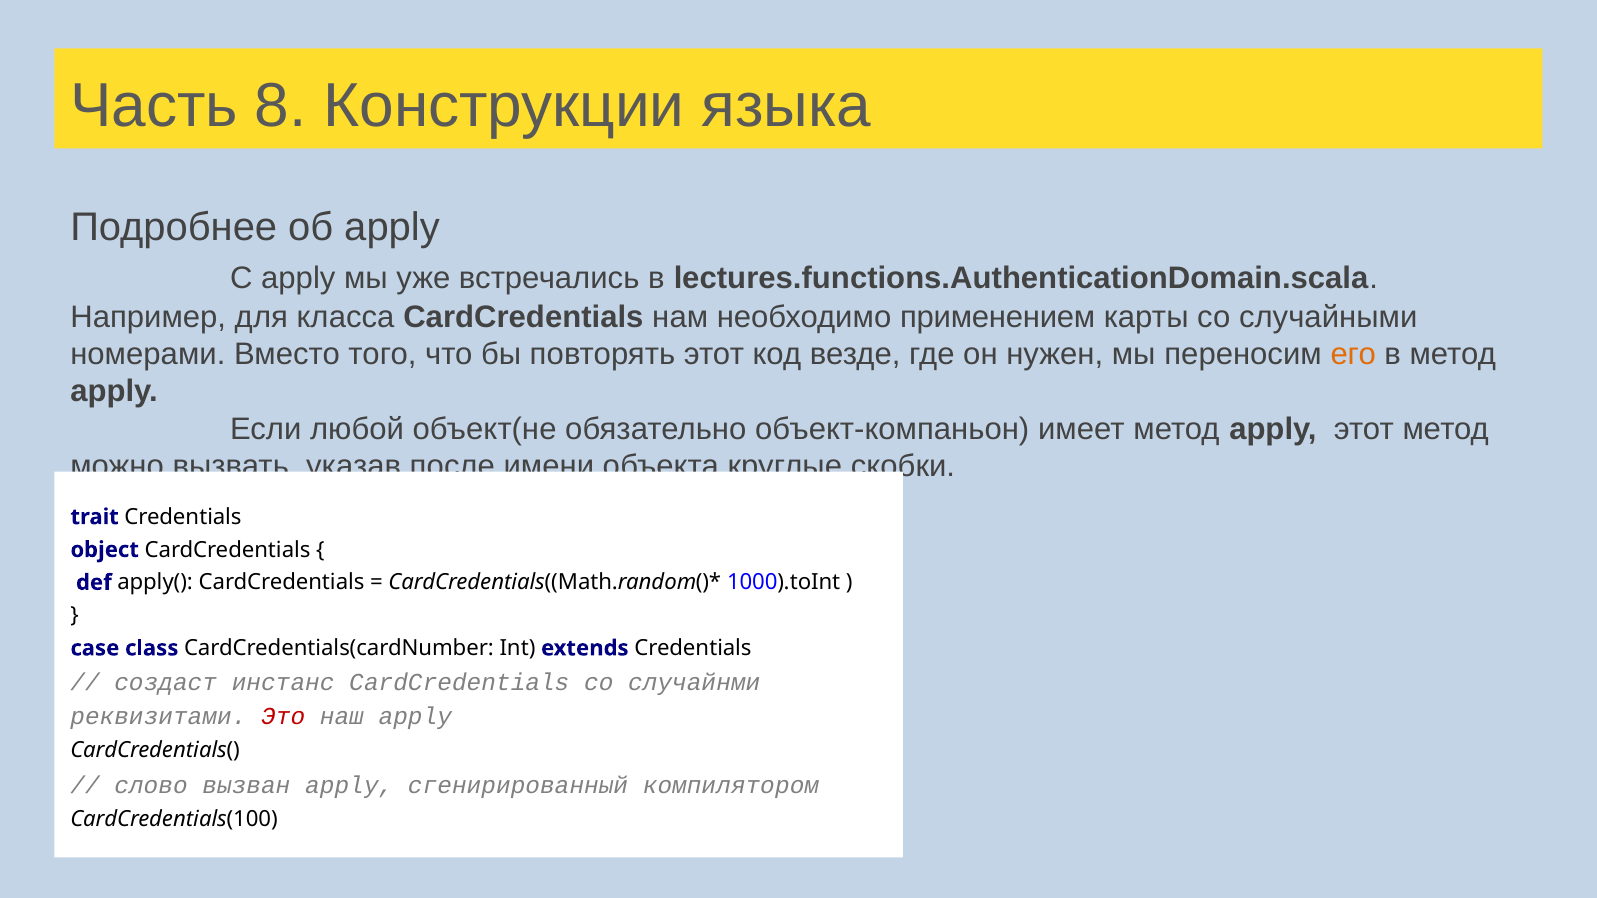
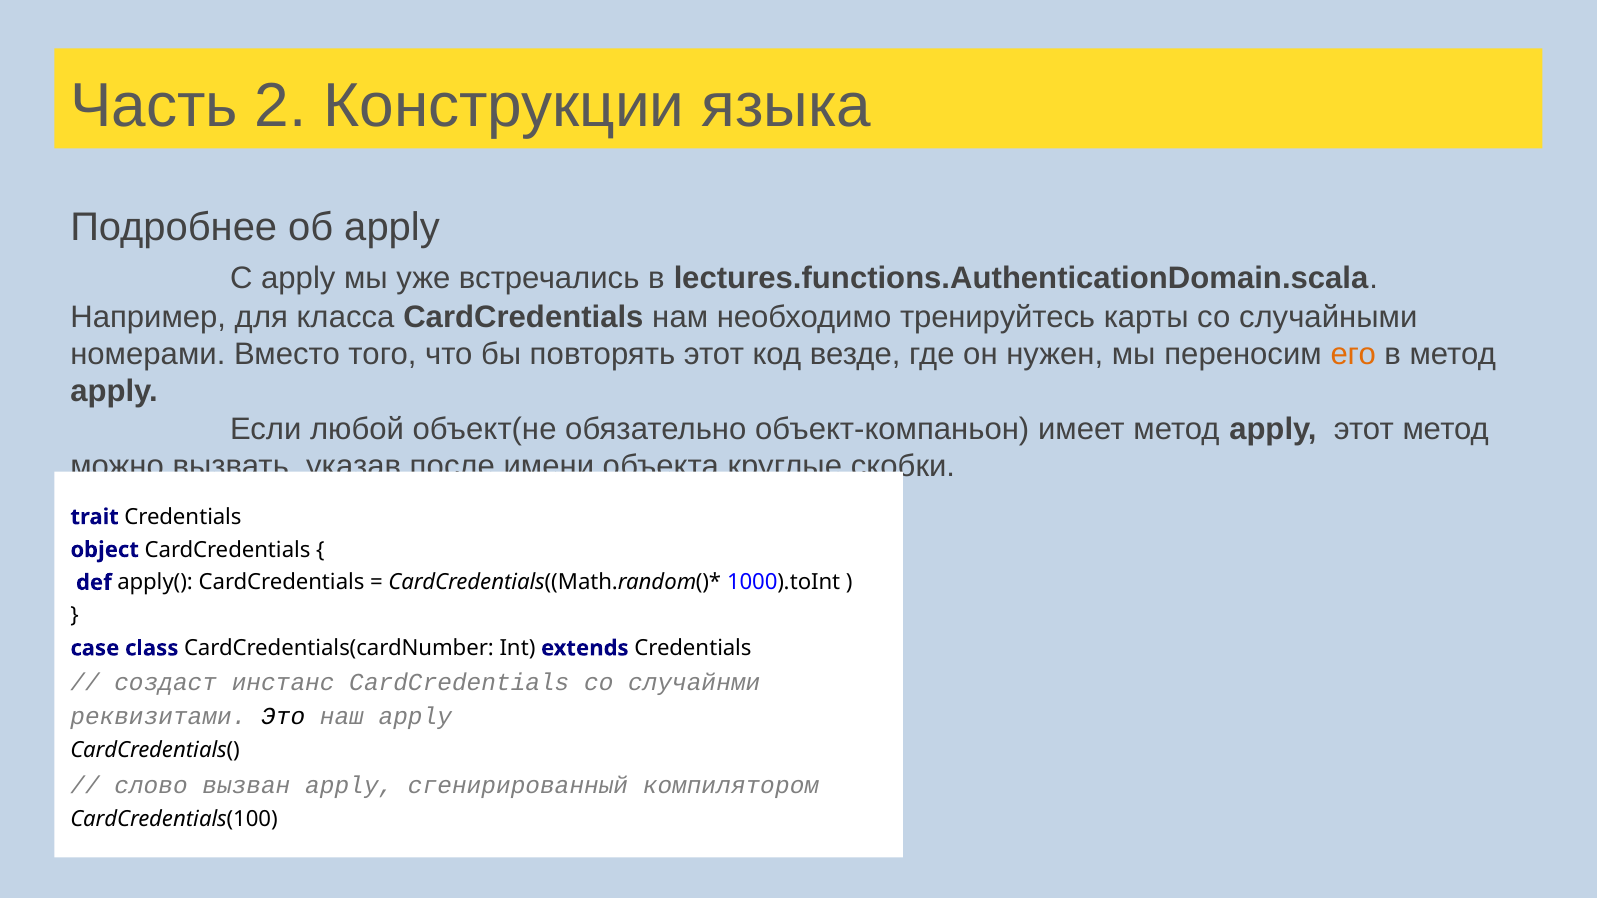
8: 8 -> 2 (281, 106)
применением: применением -> тренируйтесь (998, 317)
Это colour: red -> black (283, 717)
